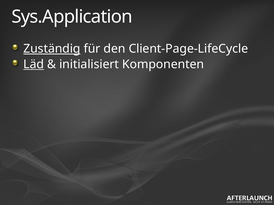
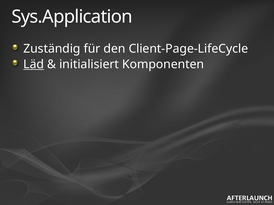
Zuständig underline: present -> none (52, 49)
